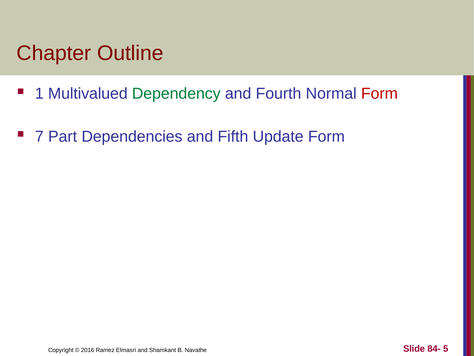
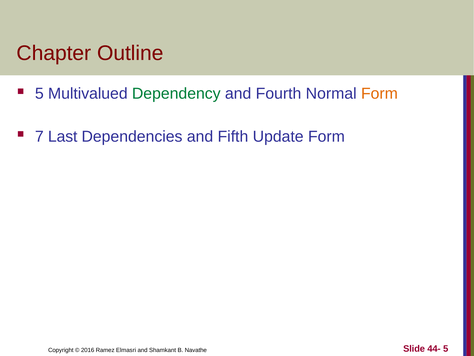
1: 1 -> 5 (39, 94)
Form colour: red -> orange (379, 94)
Part: Part -> Last (63, 136)
84-: 84- -> 44- (434, 348)
